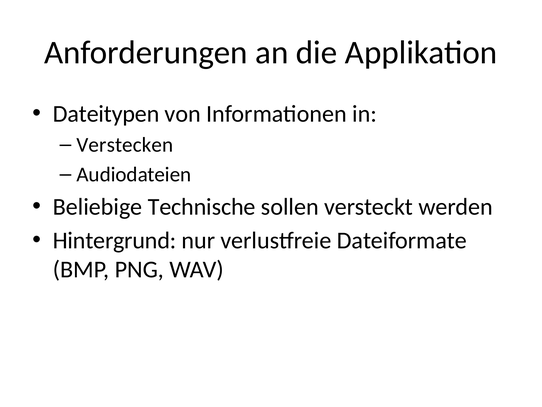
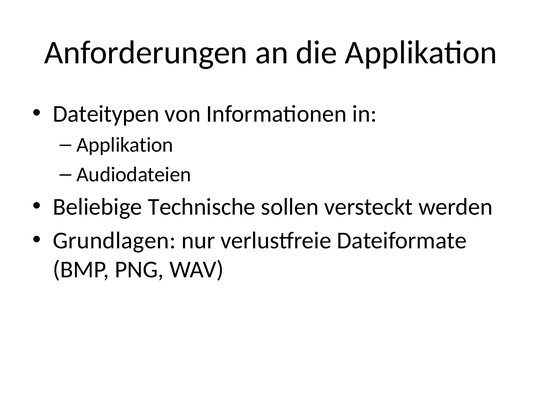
Verstecken: Verstecken -> Applikation (125, 145)
Hintergrund: Hintergrund -> Grundlagen (114, 240)
